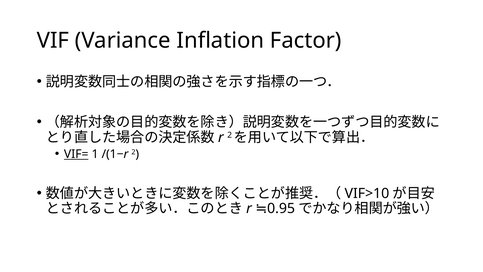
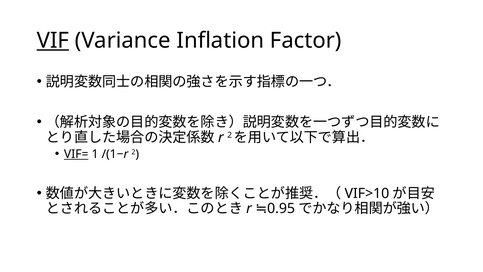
VIF underline: none -> present (53, 41)
